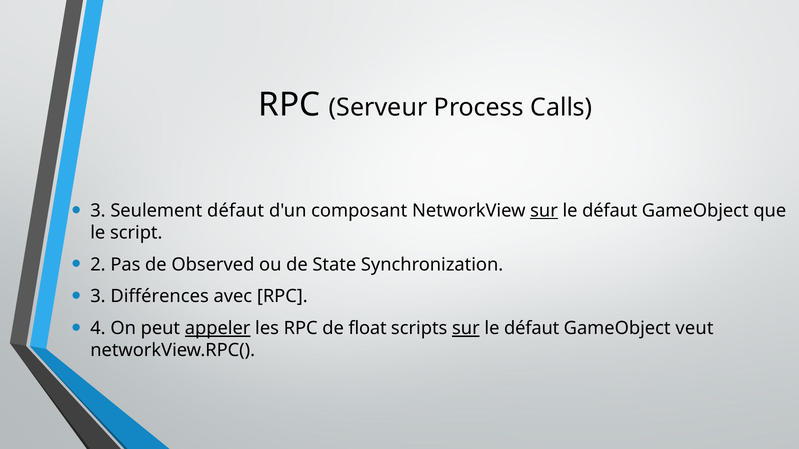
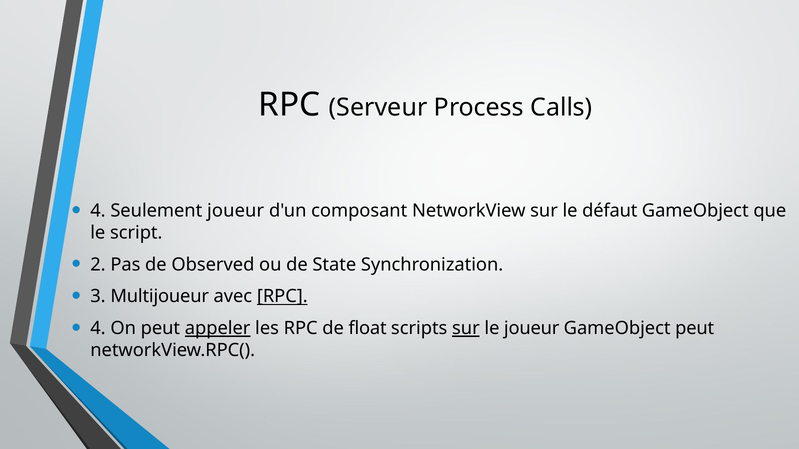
3: 3 -> 4 (98, 211)
Seulement défaut: défaut -> joueur (236, 211)
sur underline: present -> none (544, 211)
Différences: Différences -> Multijoueur (160, 297)
RPC underline: none -> present (282, 297)
défaut: défaut -> joueur (532, 329)
GameObject veut: veut -> peut (695, 329)
